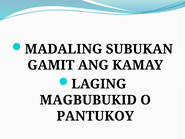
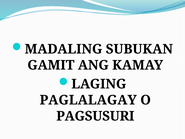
MAGBUBUKID: MAGBUBUKID -> PAGLALAGAY (88, 100)
PANTUKOY: PANTUKOY -> PAGSUSURI (95, 116)
